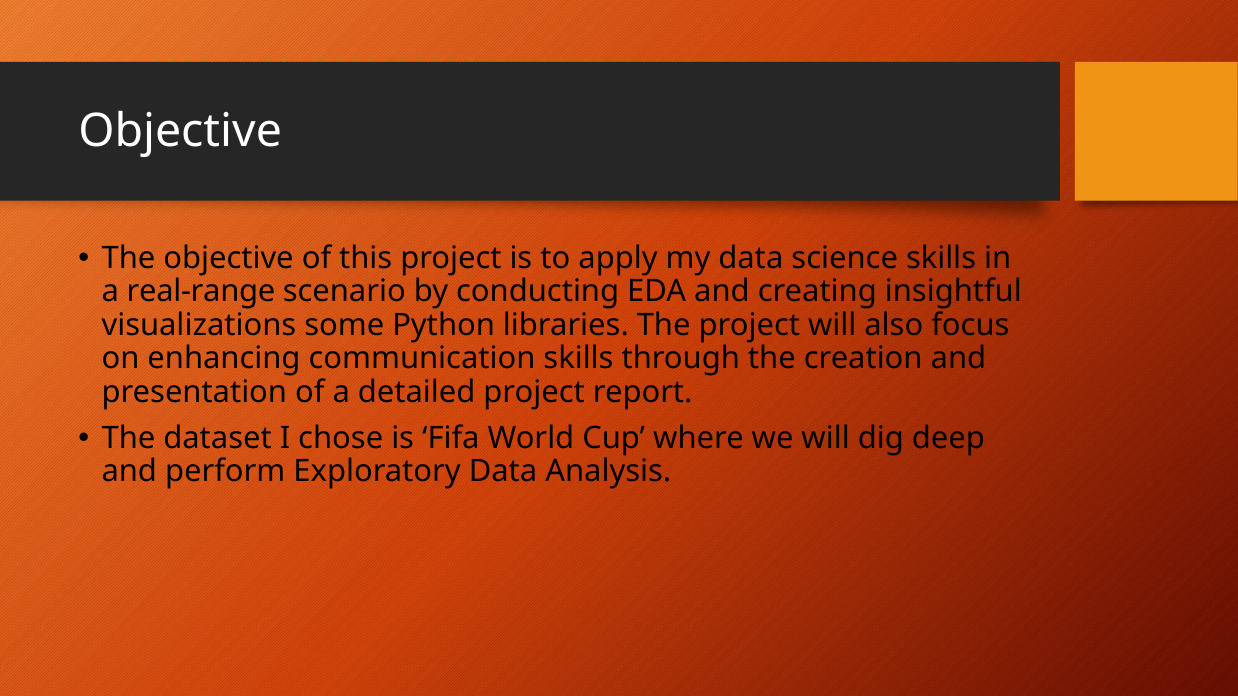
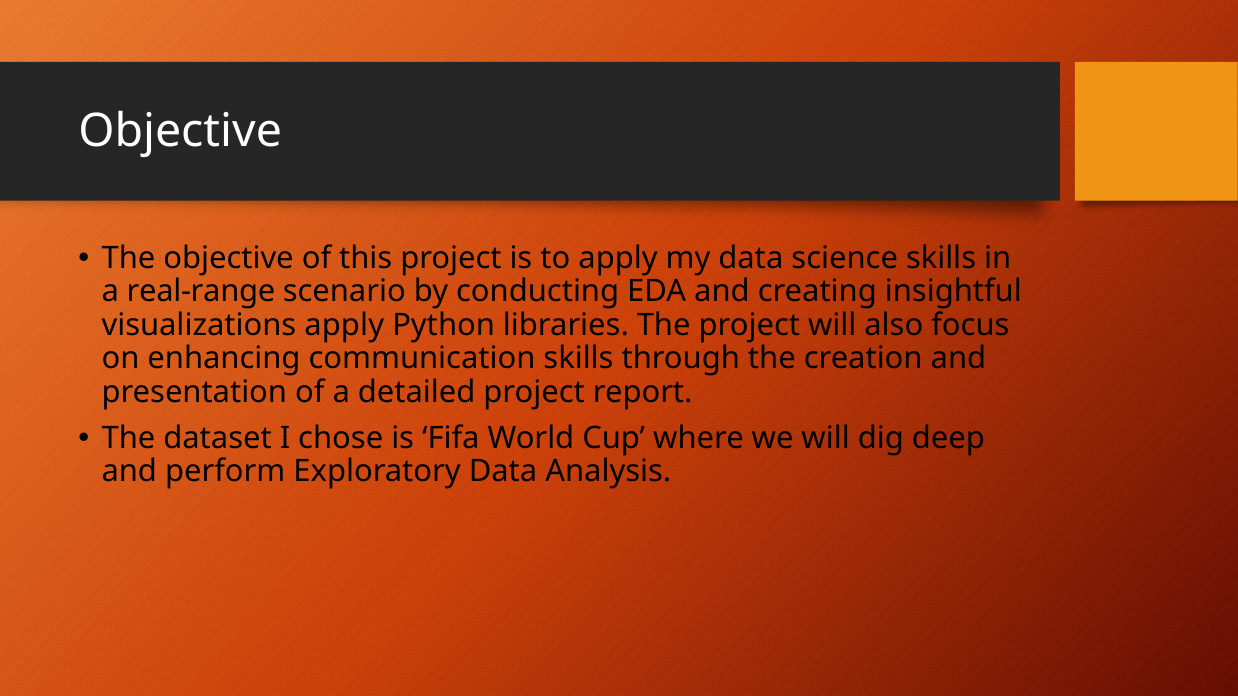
visualizations some: some -> apply (344, 325)
